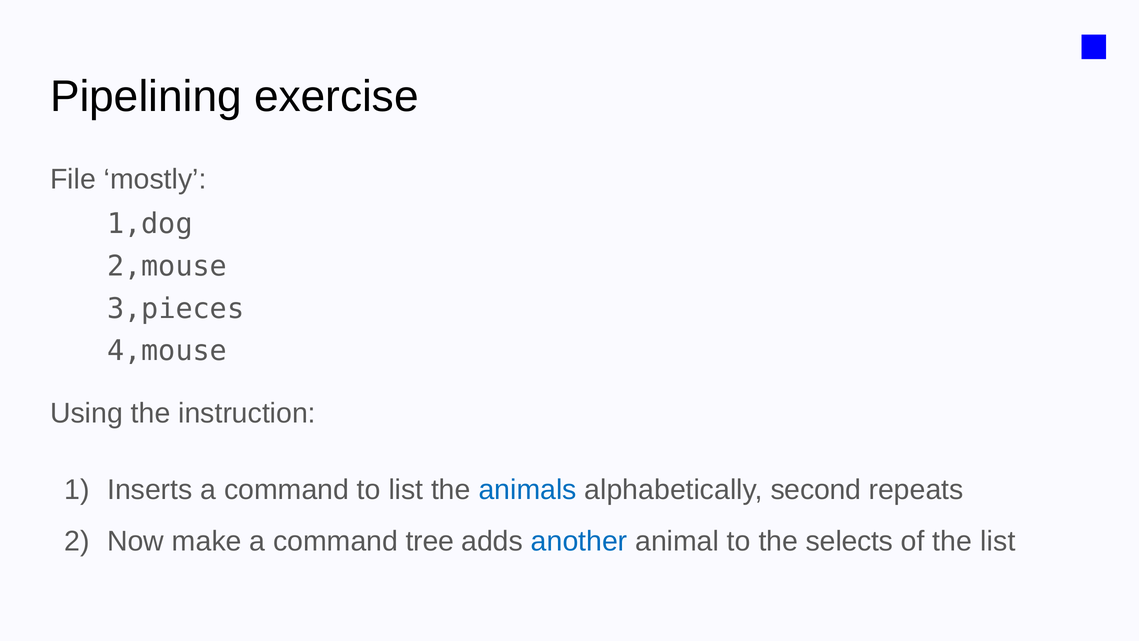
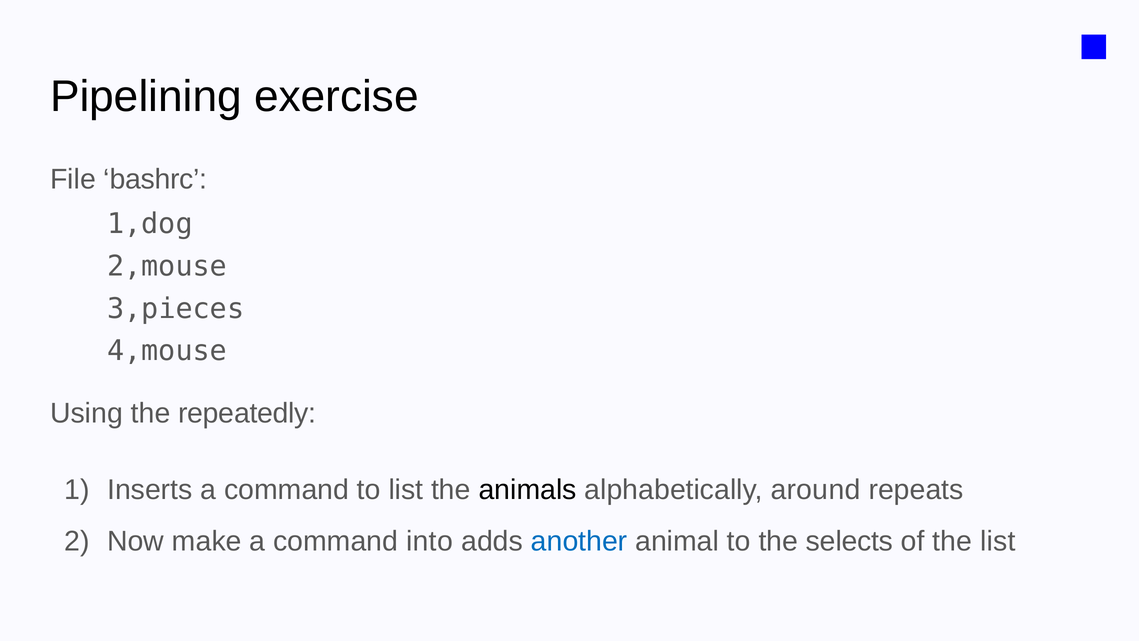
mostly: mostly -> bashrc (155, 179)
instruction: instruction -> repeatedly (247, 413)
animals colour: blue -> black (528, 490)
second: second -> around (815, 490)
tree: tree -> into (430, 541)
